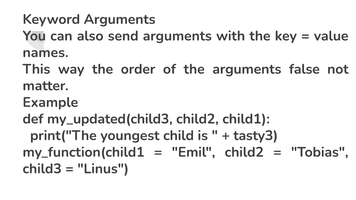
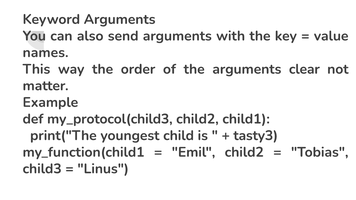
false: false -> clear (304, 69)
my_updated(child3: my_updated(child3 -> my_protocol(child3 (110, 119)
